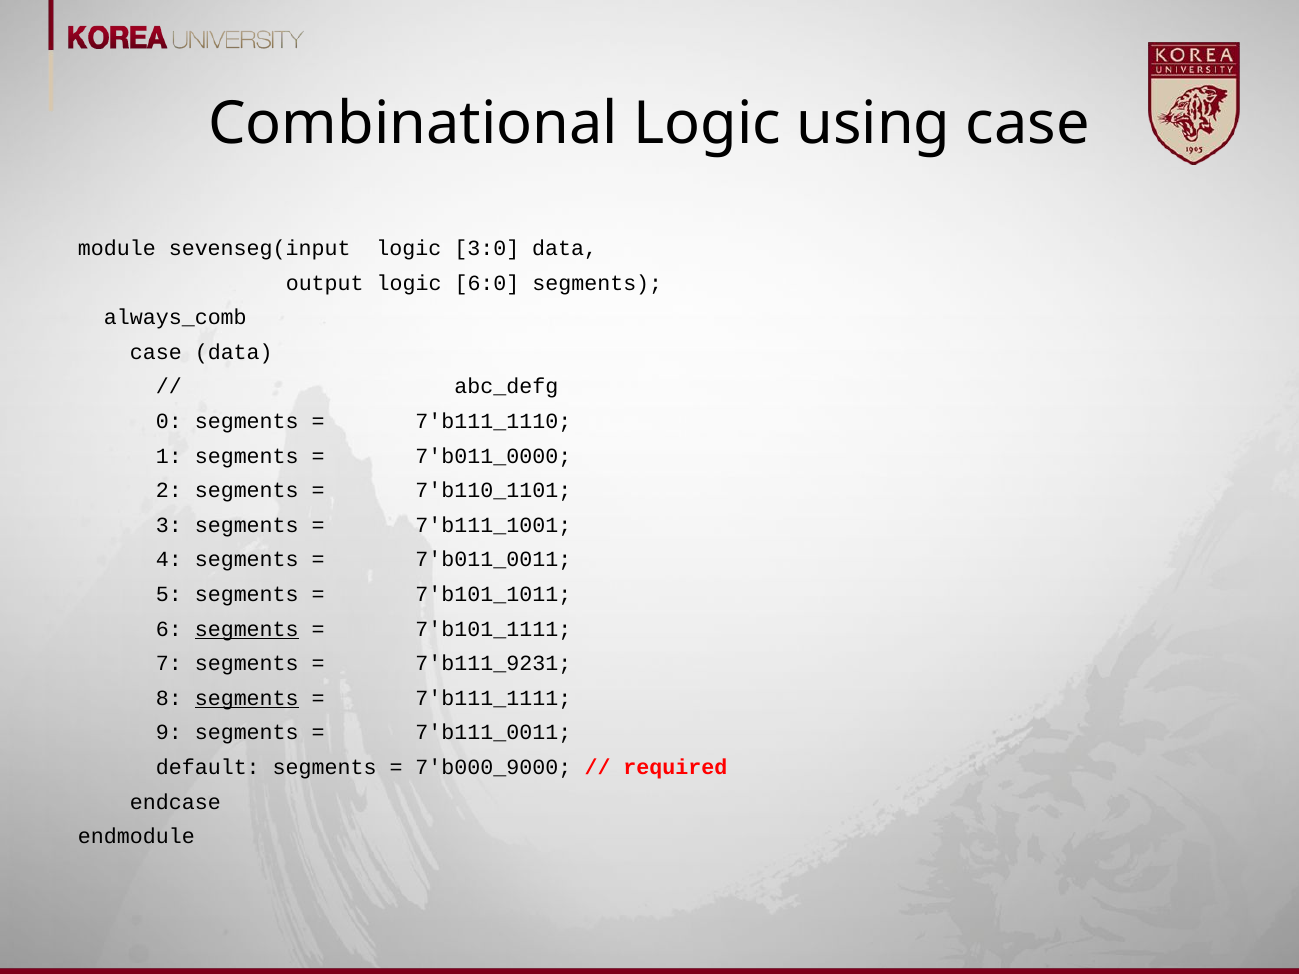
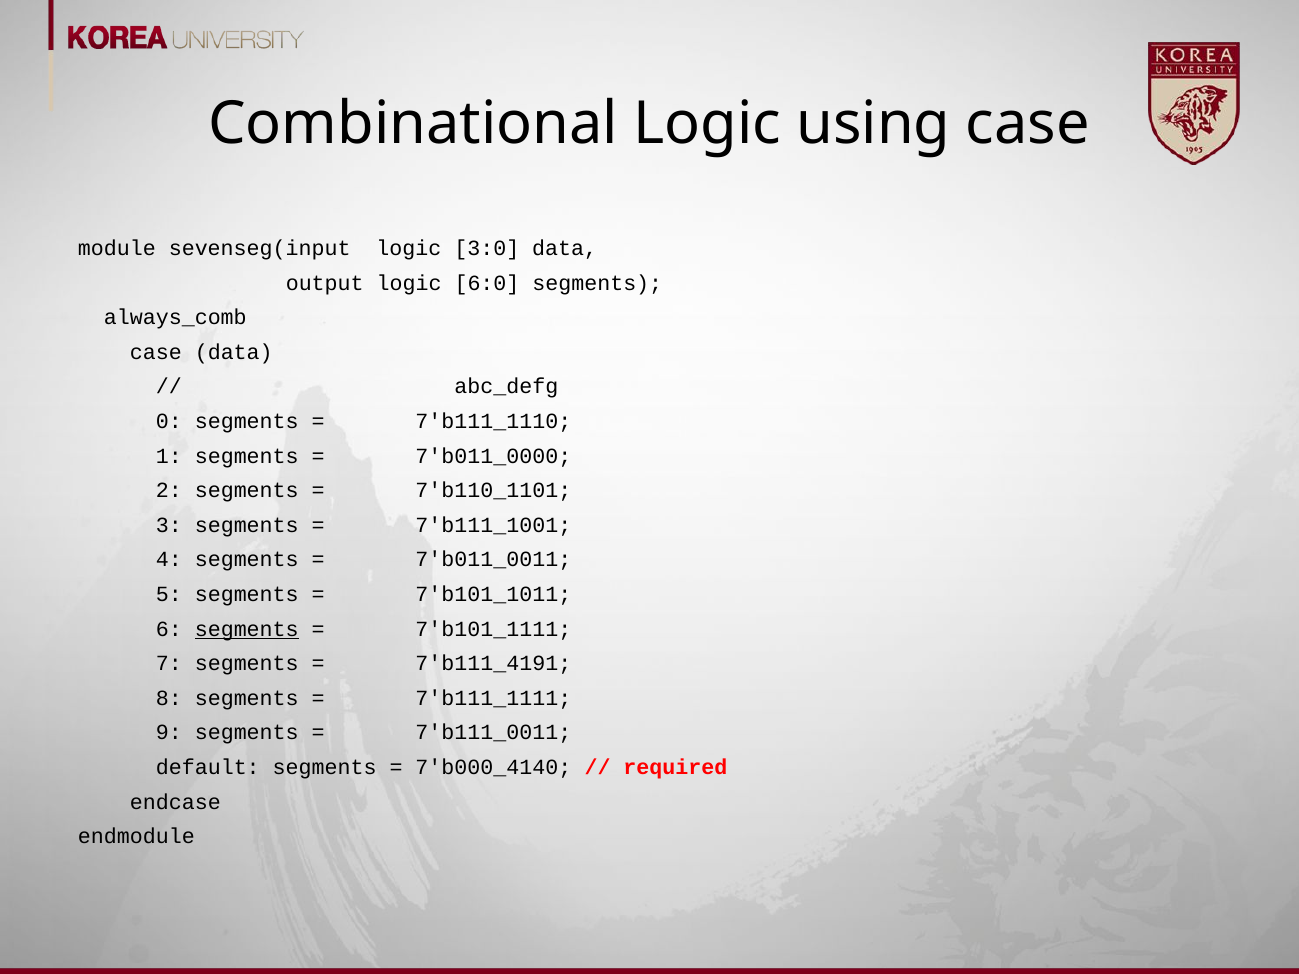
7'b111_9231: 7'b111_9231 -> 7'b111_4191 (493, 664)
segments underline: present -> none (247, 698)
7'b000_9000: 7'b000_9000 -> 7'b000_4140 (493, 768)
